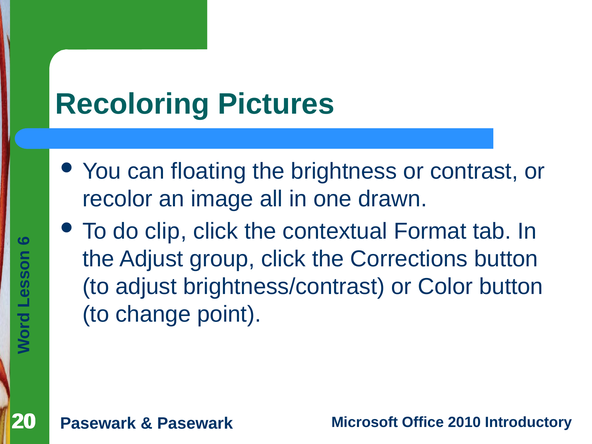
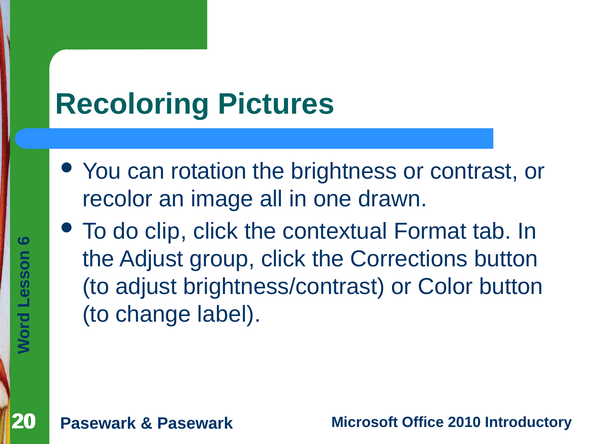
floating: floating -> rotation (209, 171)
point: point -> label (229, 314)
